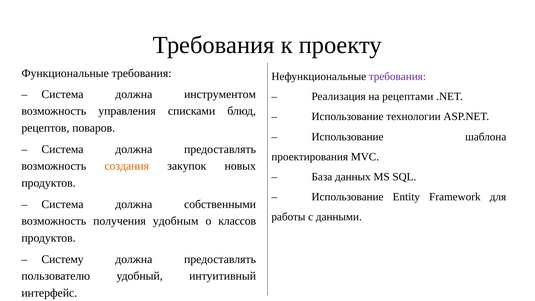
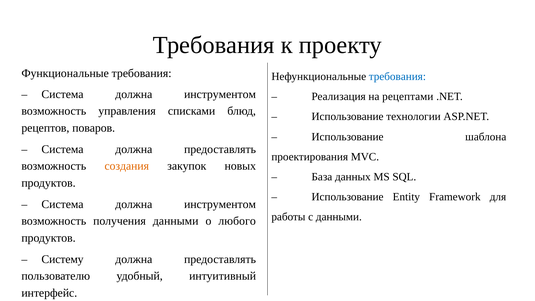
требования colour: purple -> blue (397, 76)
собственными: собственными -> инструментом (220, 204)
получения удобным: удобным -> данными (176, 221)
классов: классов -> любого (237, 221)
